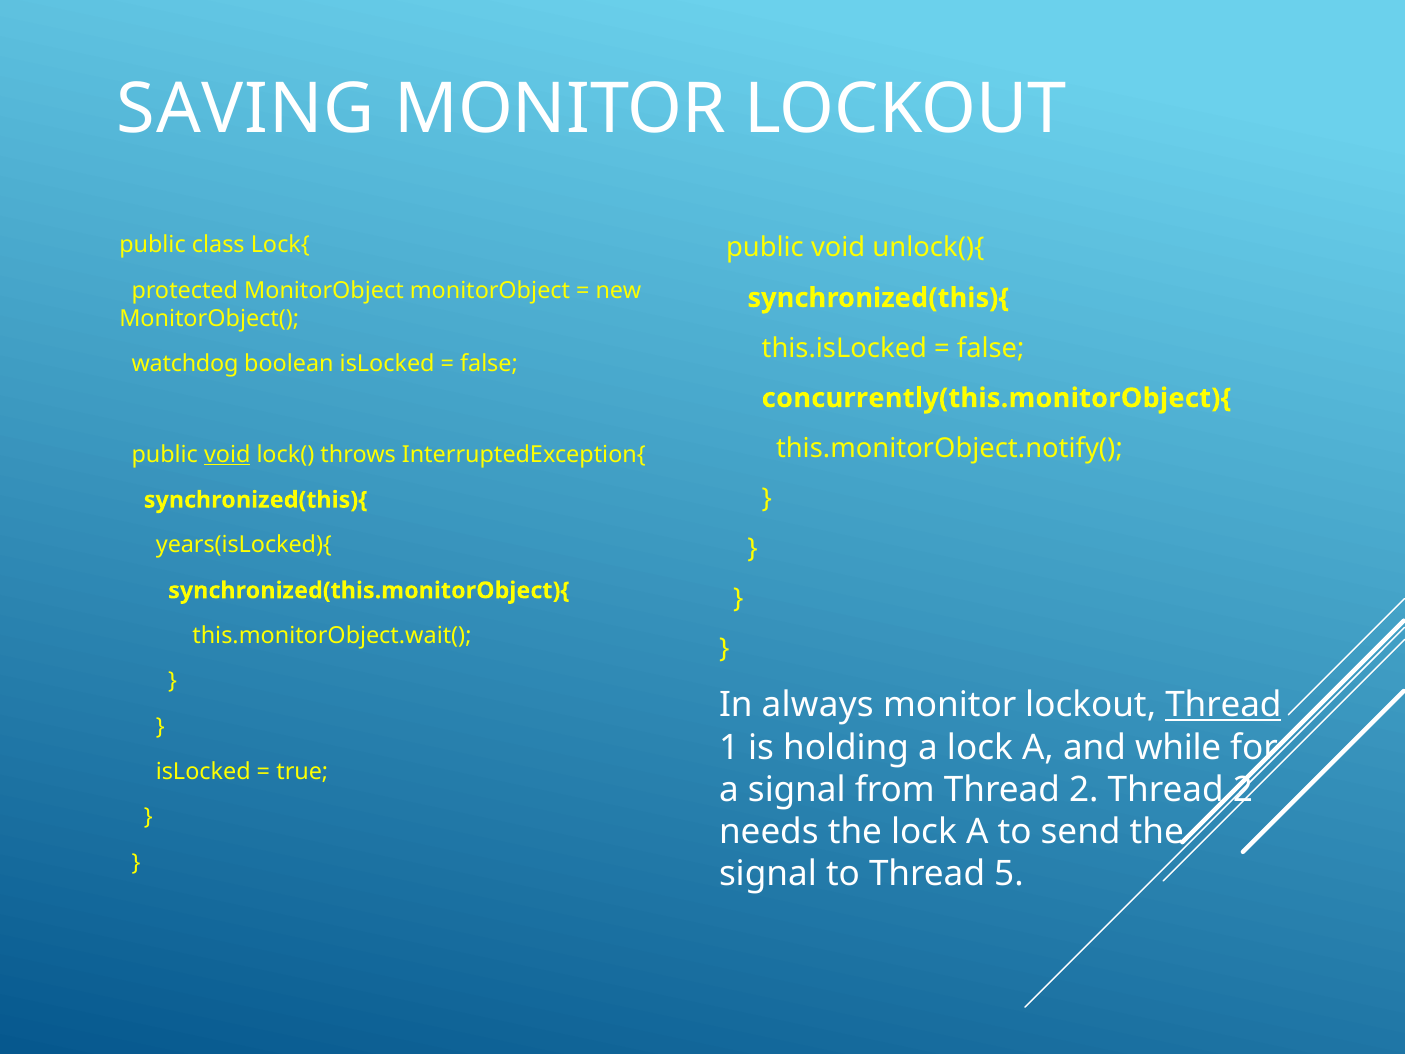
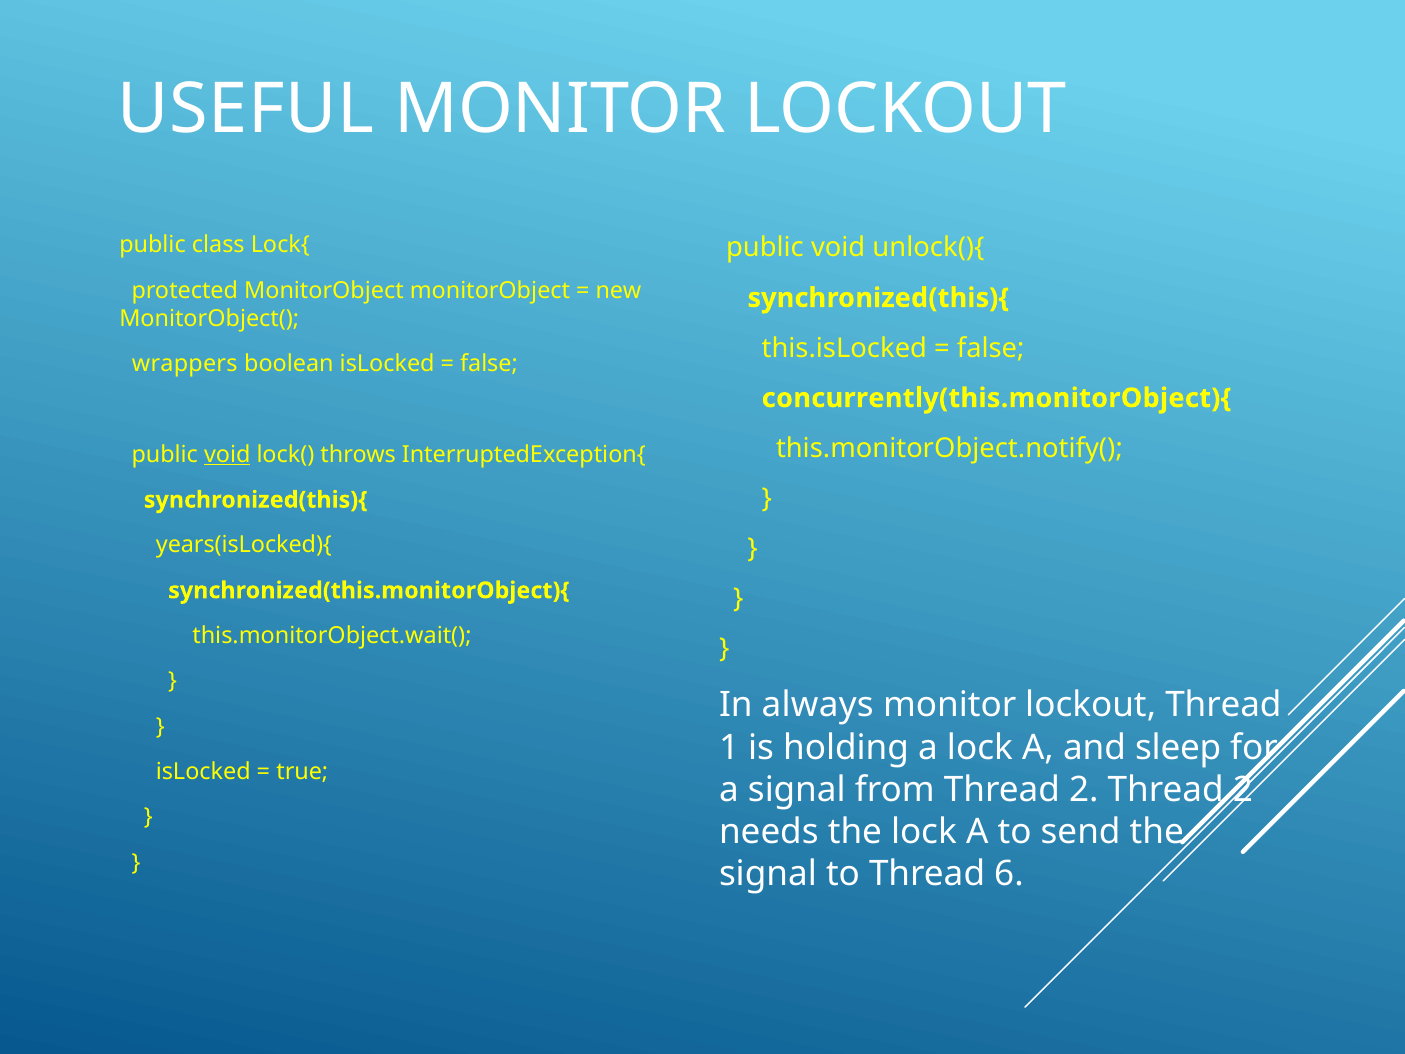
SAVING: SAVING -> USEFUL (246, 110)
watchdog: watchdog -> wrappers (185, 364)
Thread underline: present -> none (1223, 705)
while: while -> sleep (1178, 747)
5: 5 -> 6 (1009, 874)
